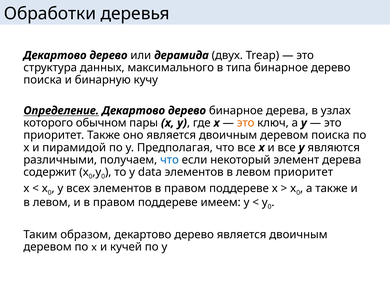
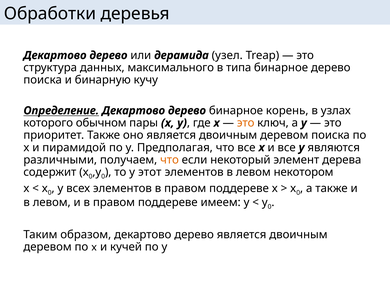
двух: двух -> узел (227, 55)
бинарное дерева: дерева -> корень (287, 110)
что colour: blue -> orange (169, 160)
data: data -> этот (150, 172)
левом приоритет: приоритет -> некотором (304, 172)
